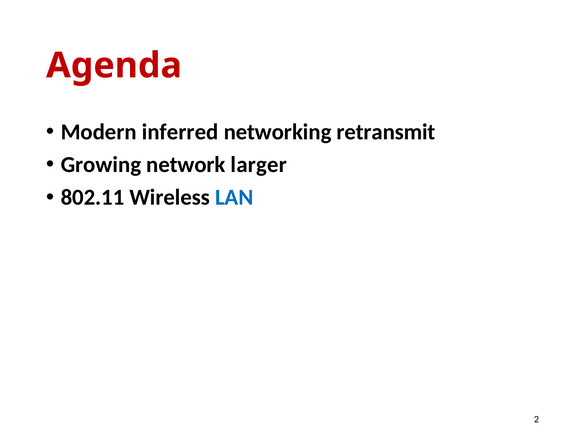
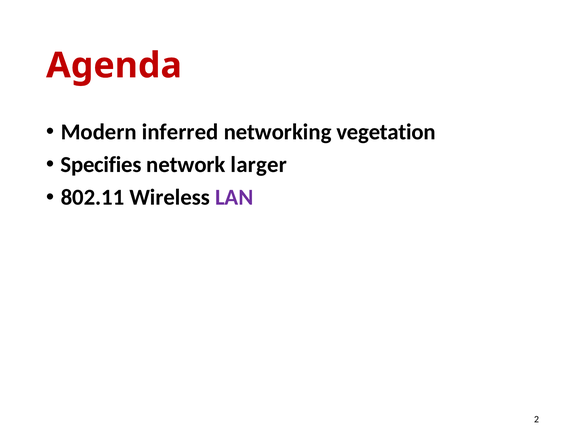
retransmit: retransmit -> vegetation (386, 132)
Growing: Growing -> Specifies (101, 165)
LAN colour: blue -> purple (234, 197)
